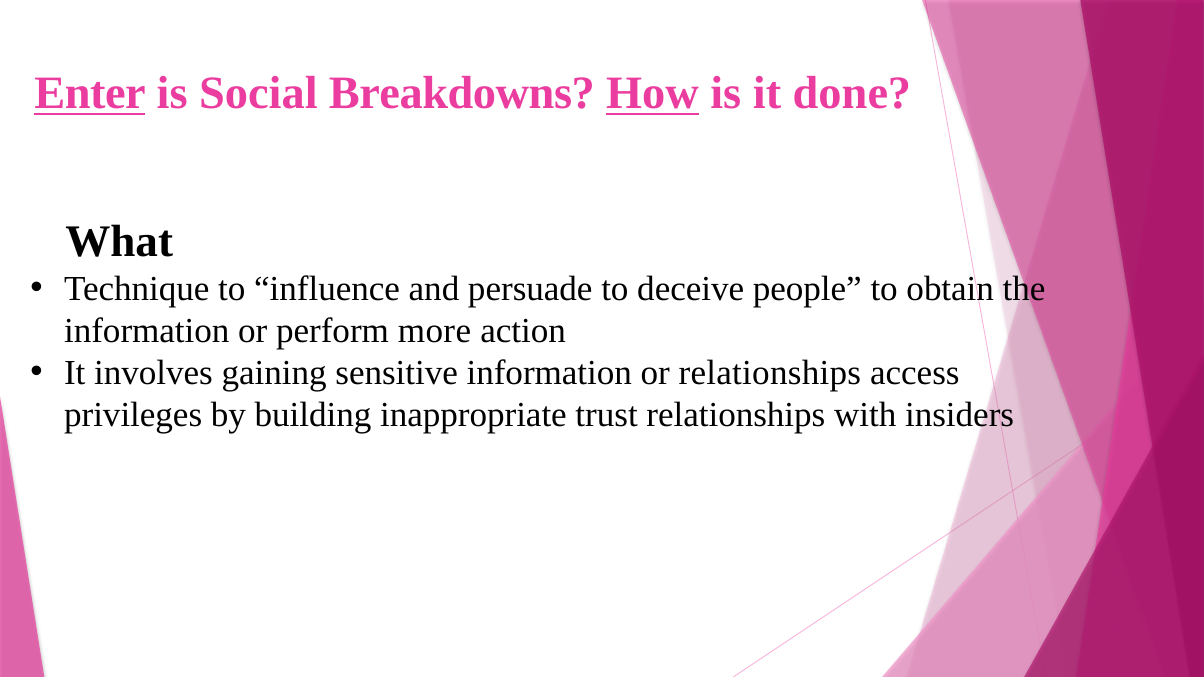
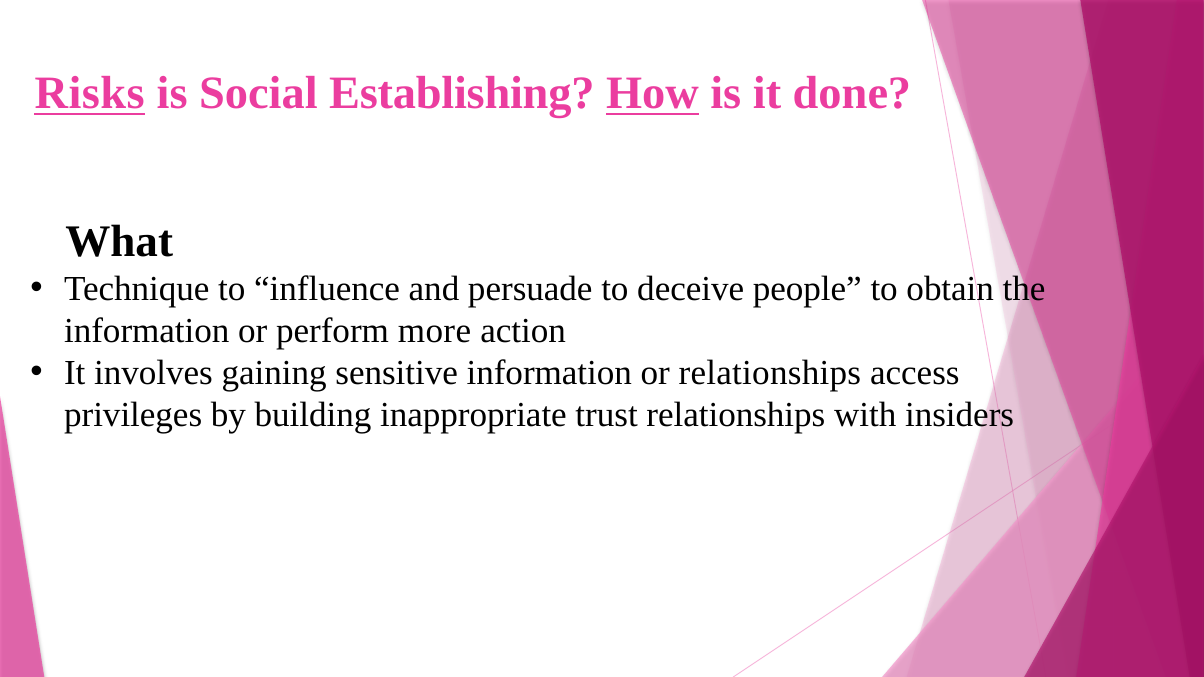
Enter: Enter -> Risks (90, 94)
Breakdowns: Breakdowns -> Establishing (462, 94)
